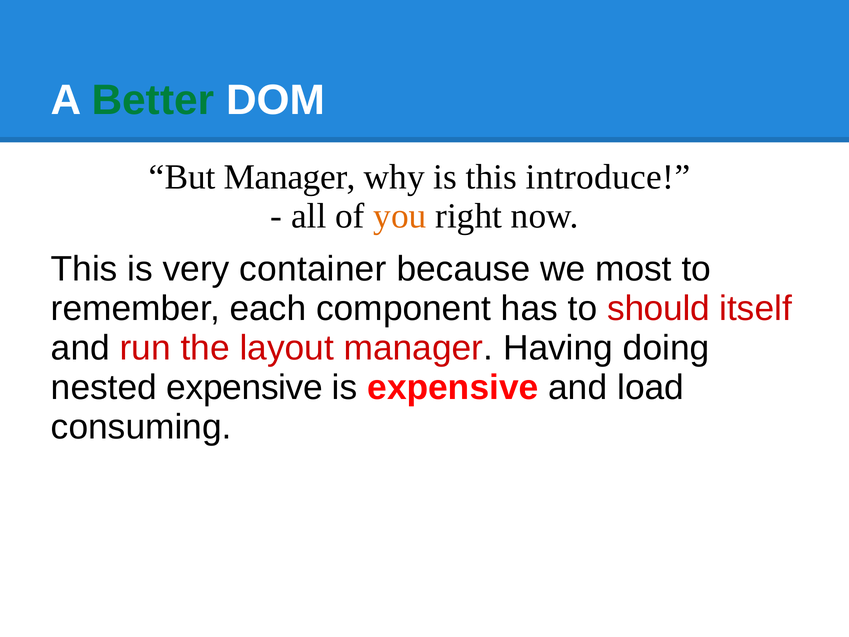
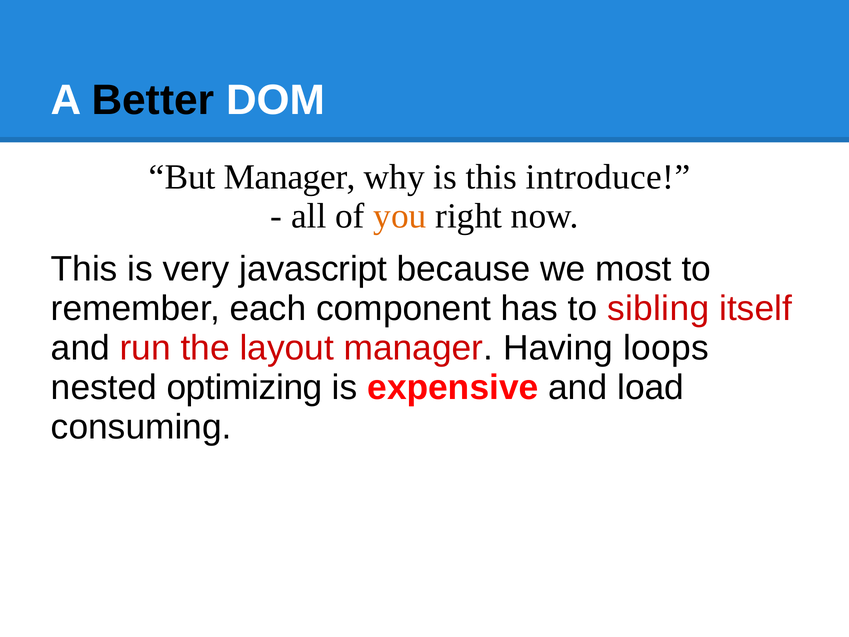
Better colour: green -> black (153, 100)
container: container -> javascript (313, 269)
should: should -> sibling (658, 308)
doing: doing -> loops (666, 348)
nested expensive: expensive -> optimizing (245, 387)
